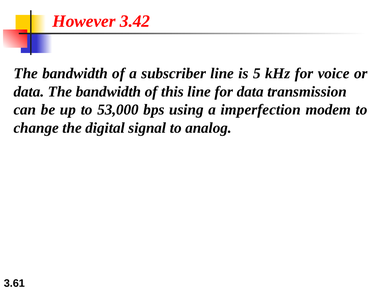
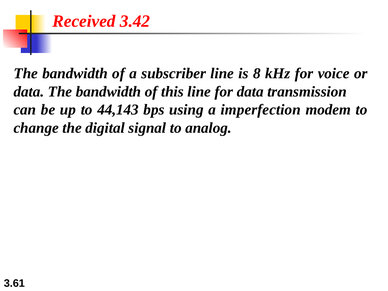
However: However -> Received (84, 21)
5: 5 -> 8 (257, 73)
53,000: 53,000 -> 44,143 (118, 110)
